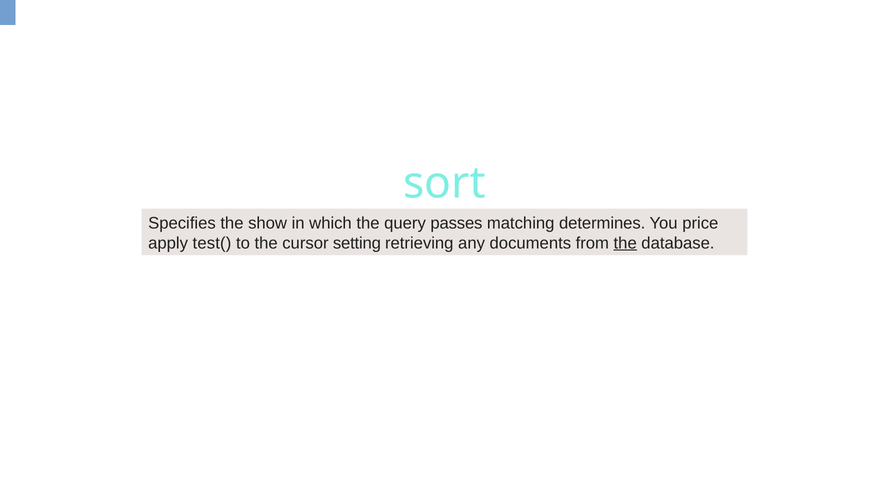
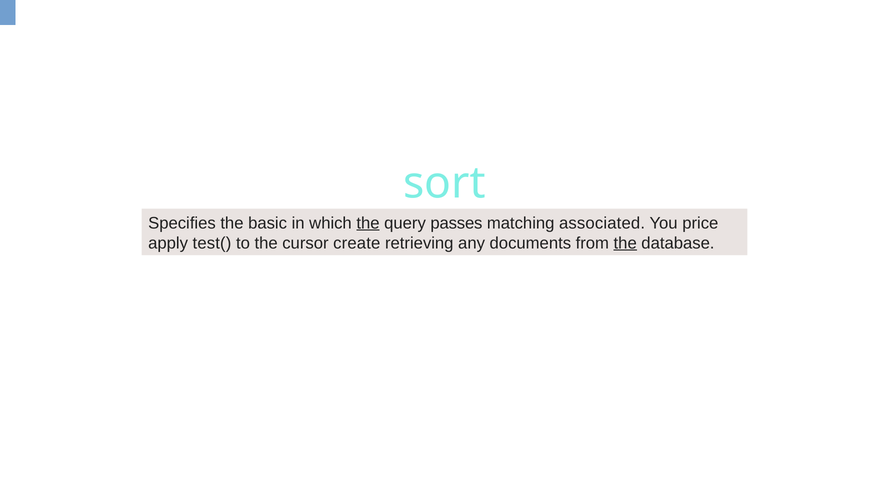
show: show -> basic (268, 223)
the underline: none -> present (368, 223)
determines: determines -> associated (602, 223)
setting: setting -> create (357, 243)
